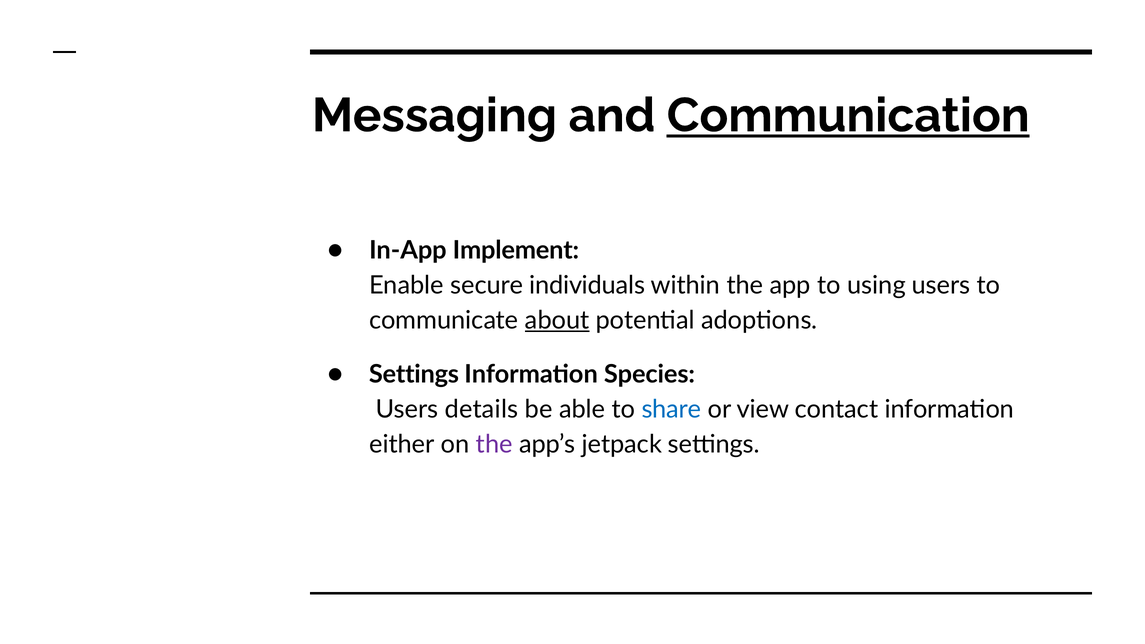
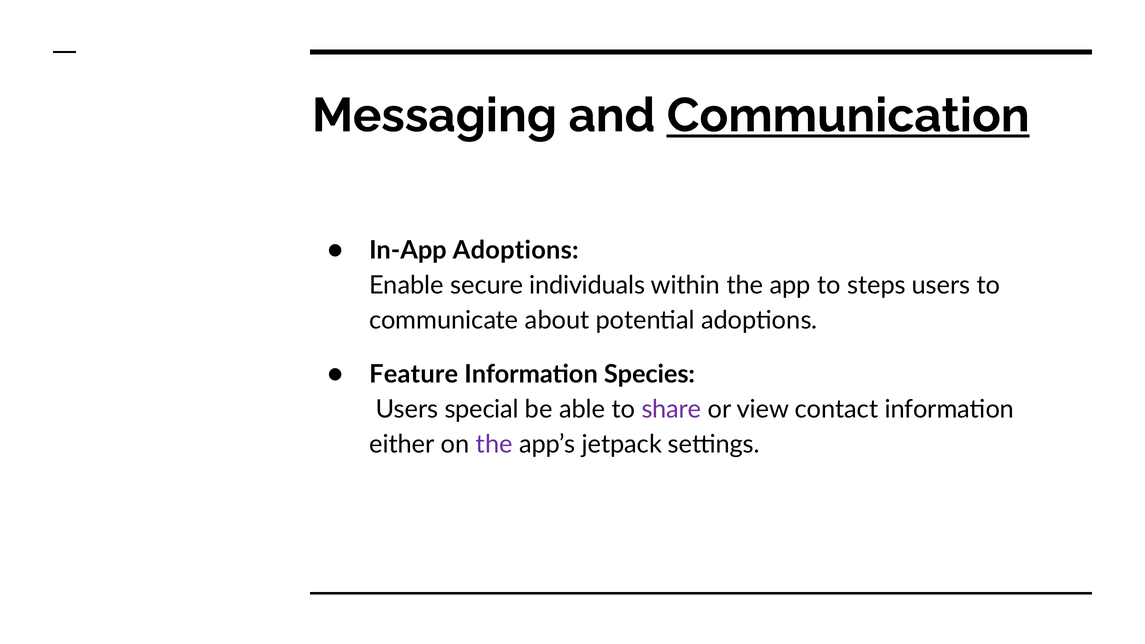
In-App Implement: Implement -> Adoptions (516, 250)
using: using -> steps (876, 285)
about underline: present -> none (557, 320)
Settings: Settings -> Feature (414, 375)
details: details -> special (482, 410)
share colour: blue -> purple (671, 410)
